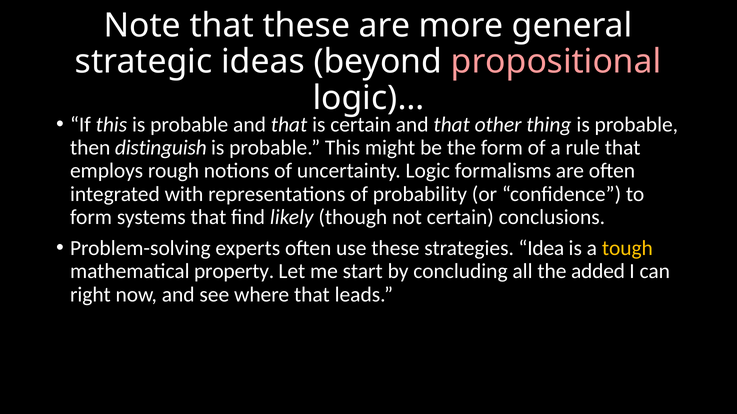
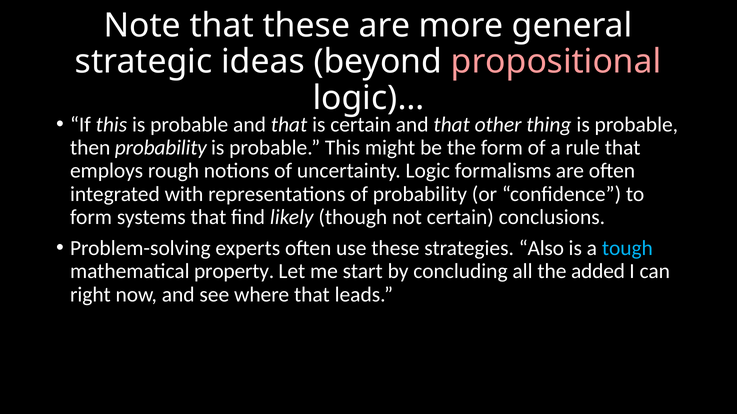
then distinguish: distinguish -> probability (161, 148)
Idea: Idea -> Also (541, 248)
tough colour: yellow -> light blue (627, 248)
